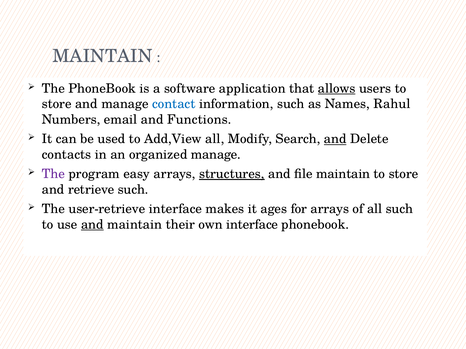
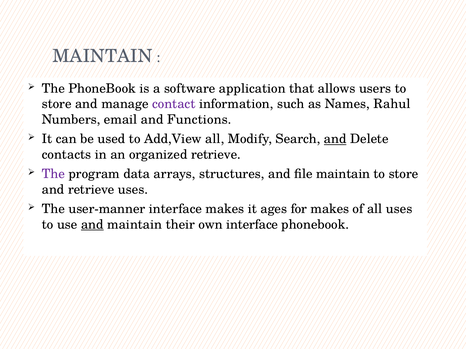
allows underline: present -> none (337, 89)
contact colour: blue -> purple (174, 104)
organized manage: manage -> retrieve (216, 155)
easy: easy -> data (137, 174)
structures underline: present -> none (232, 174)
retrieve such: such -> uses (133, 190)
user-retrieve: user-retrieve -> user-manner (107, 209)
for arrays: arrays -> makes (330, 209)
all such: such -> uses (399, 209)
